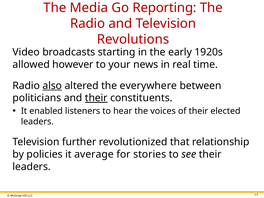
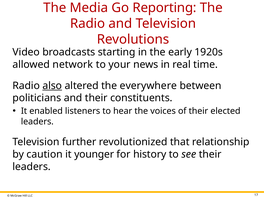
however: however -> network (73, 65)
their underline: present -> none (96, 98)
policies: policies -> caution (45, 154)
average: average -> younger (94, 154)
stories: stories -> history (150, 154)
